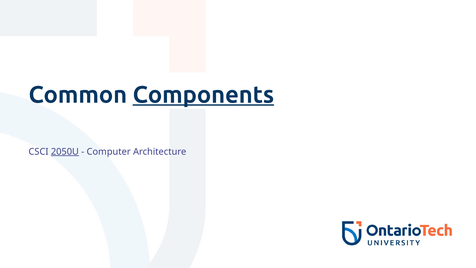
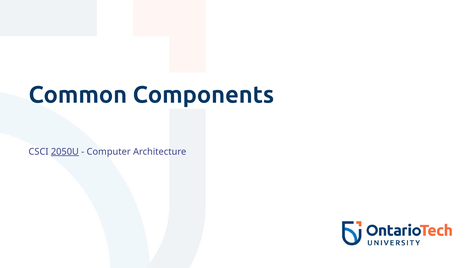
Components underline: present -> none (203, 95)
